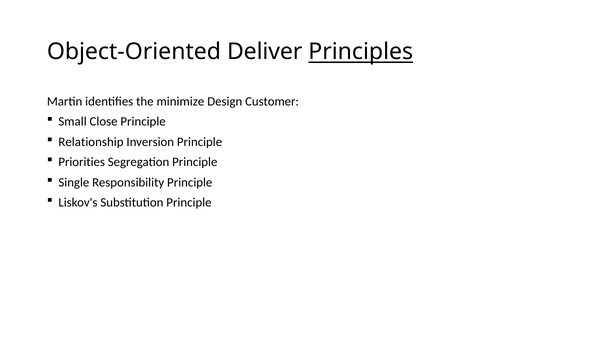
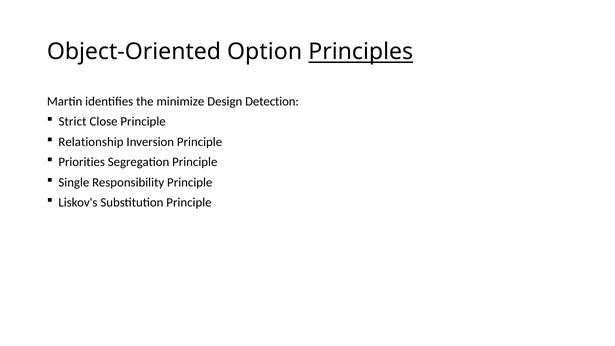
Deliver: Deliver -> Option (265, 52)
Customer: Customer -> Detection (272, 101)
Small: Small -> Strict (73, 122)
